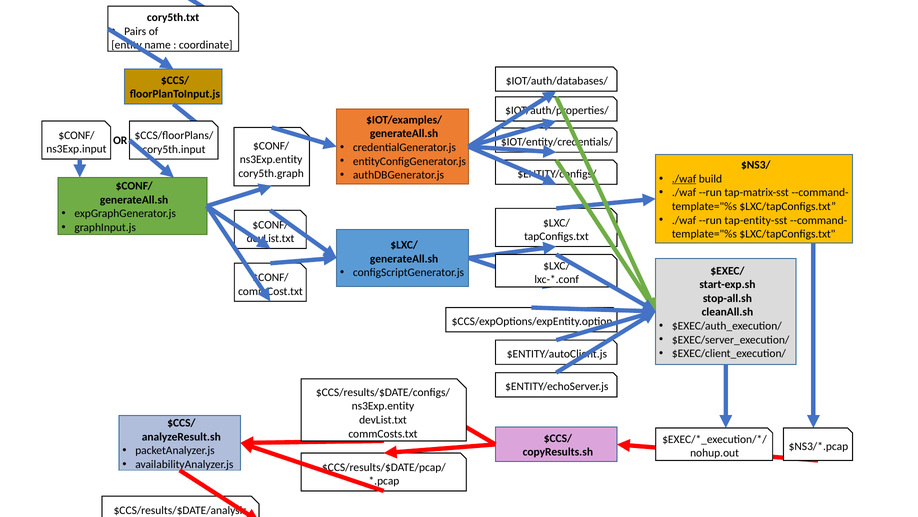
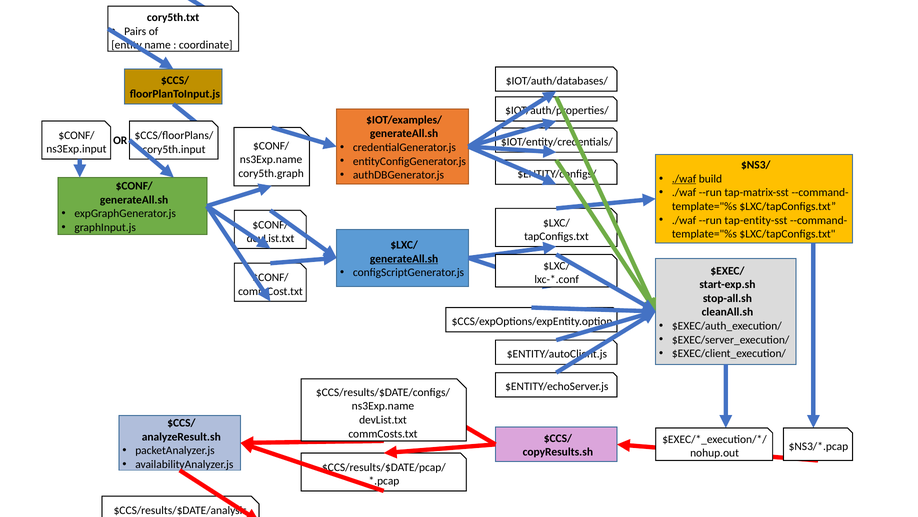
ns3Exp.entity: ns3Exp.entity -> ns3Exp.name (271, 160)
generateAll.sh underline: none -> present (404, 258)
ns3Exp.entity: ns3Exp.entity -> ns3Exp.name (383, 406)
